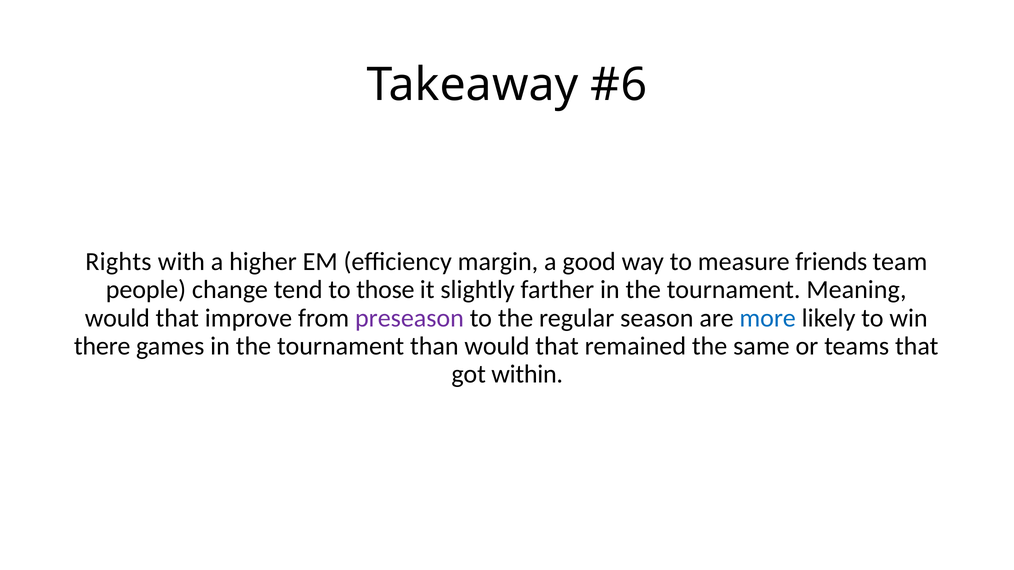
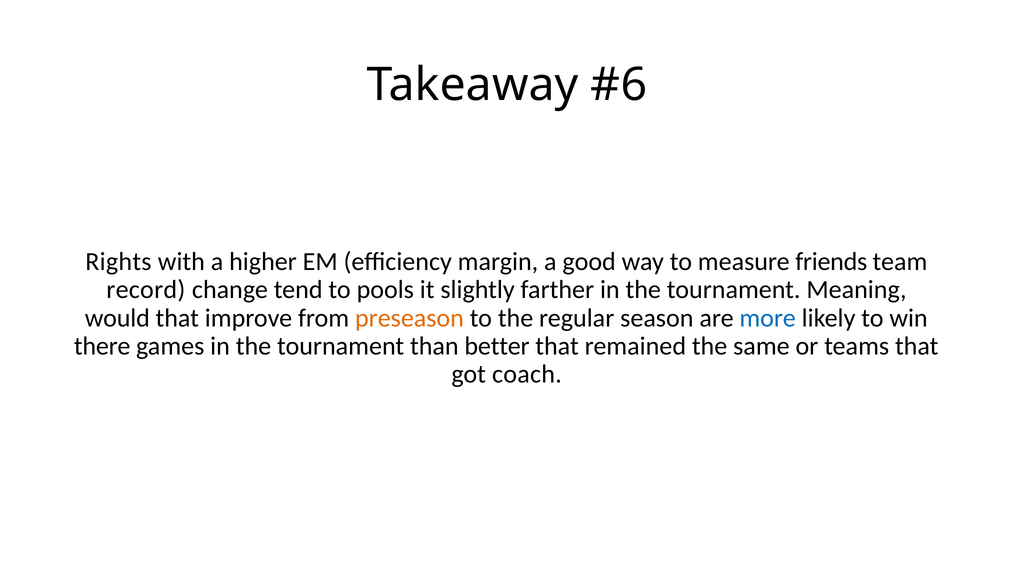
people: people -> record (146, 290)
those: those -> pools (385, 290)
preseason colour: purple -> orange (409, 318)
than would: would -> better (497, 346)
within: within -> coach (527, 374)
